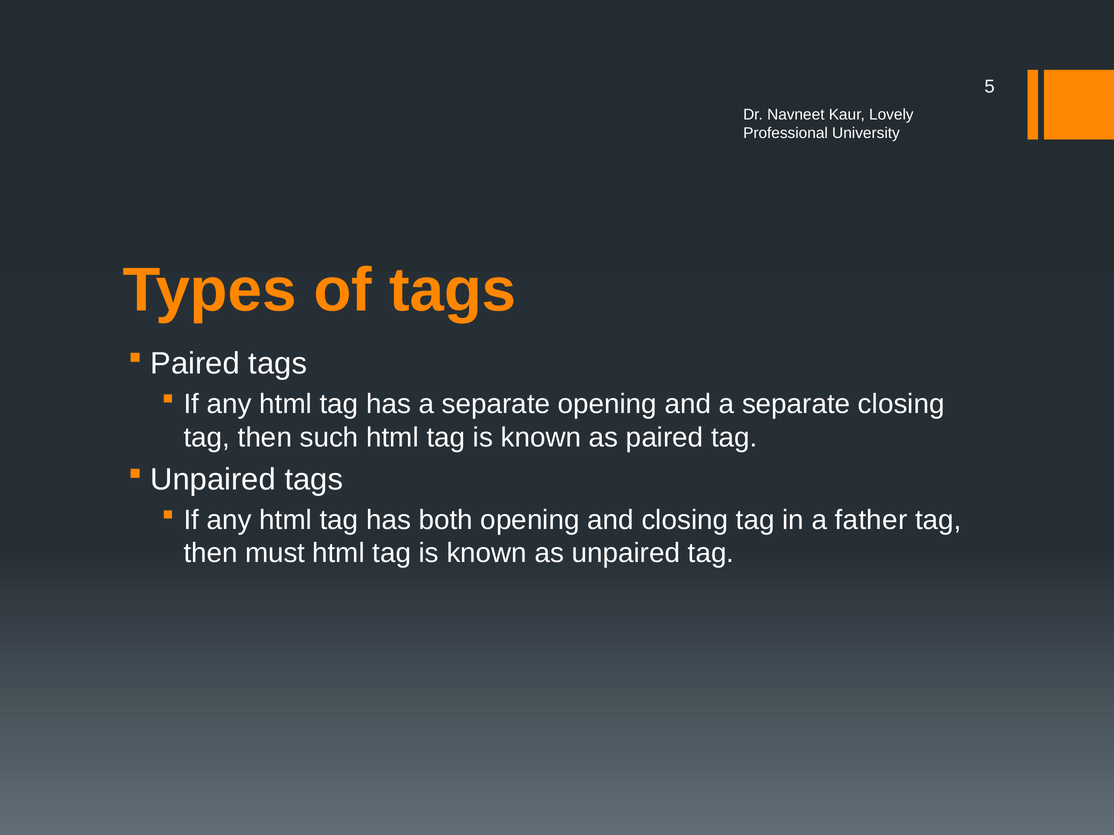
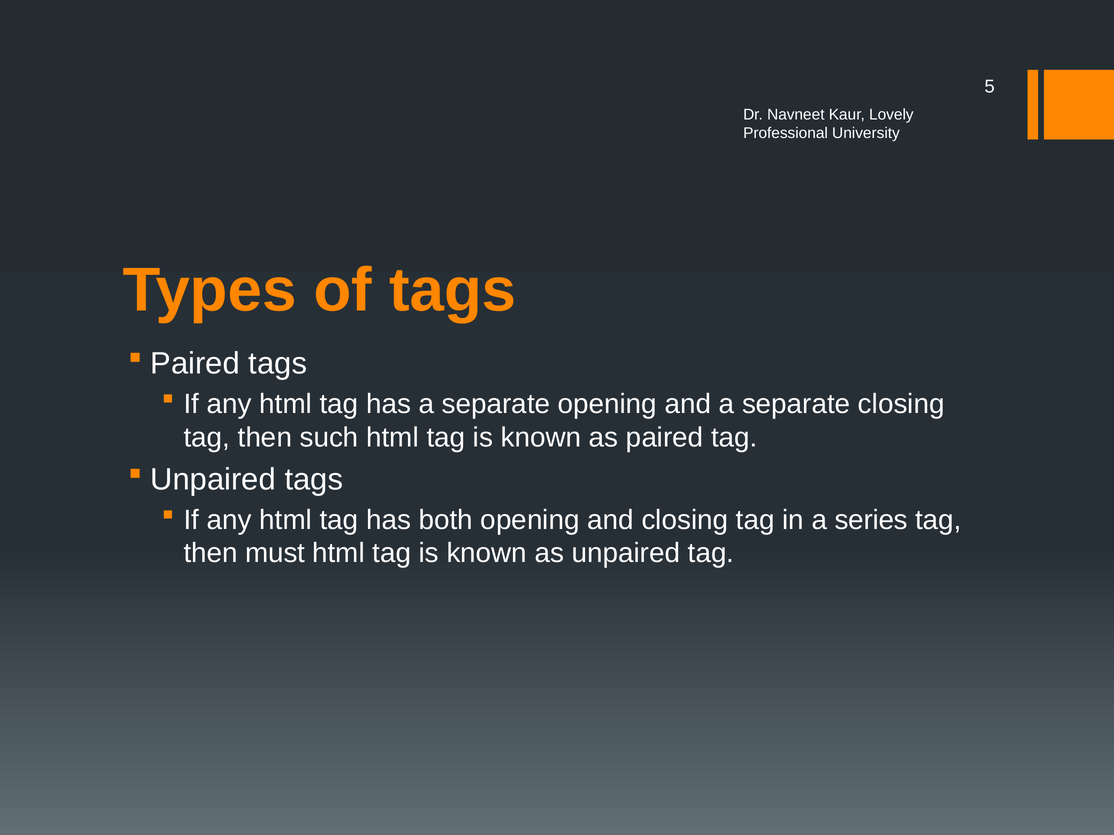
father: father -> series (871, 520)
